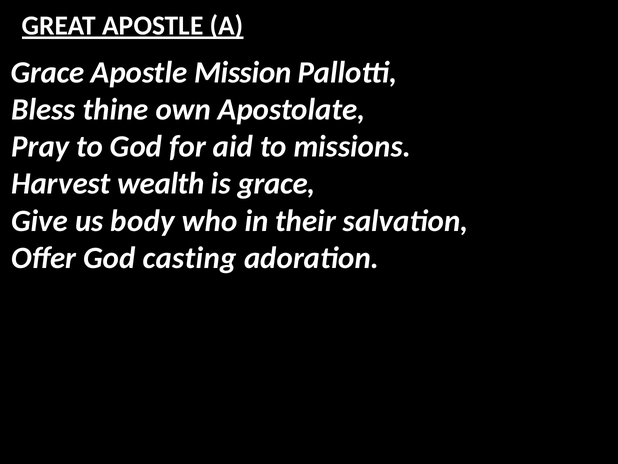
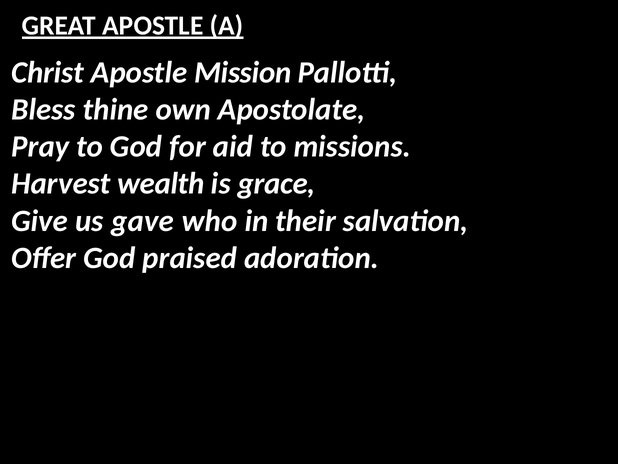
Grace: Grace -> Christ (48, 72)
body: body -> gave (143, 221)
casting: casting -> praised (190, 258)
